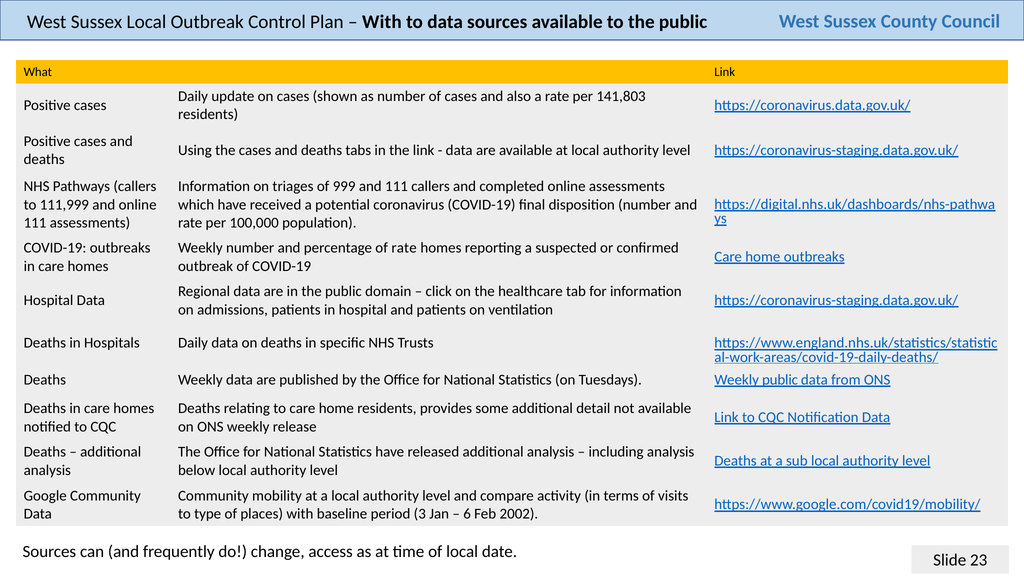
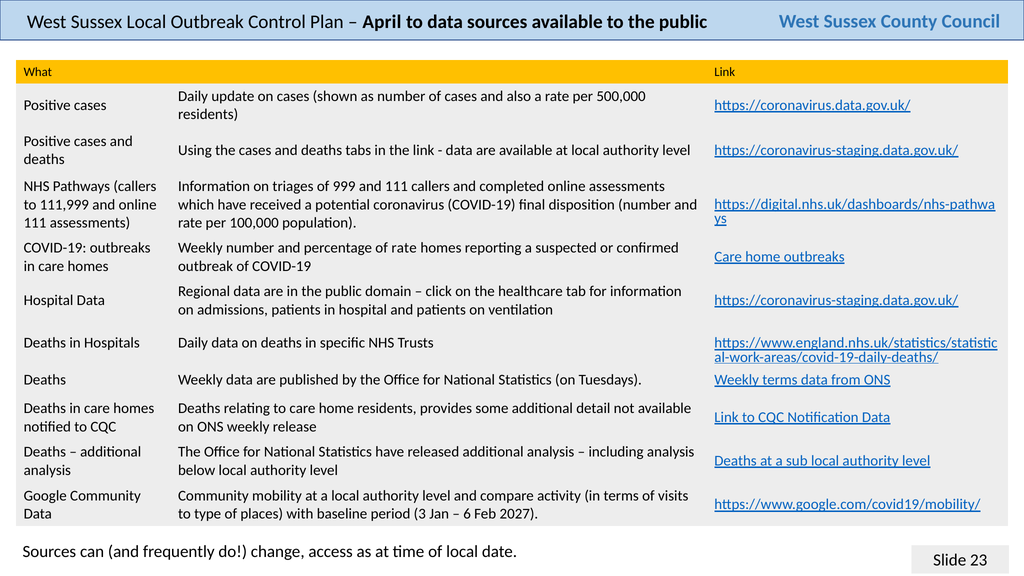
With: With -> April (382, 22)
141,803: 141,803 -> 500,000 (621, 96)
Weekly public: public -> terms (780, 380)
2002: 2002 -> 2027 (519, 514)
